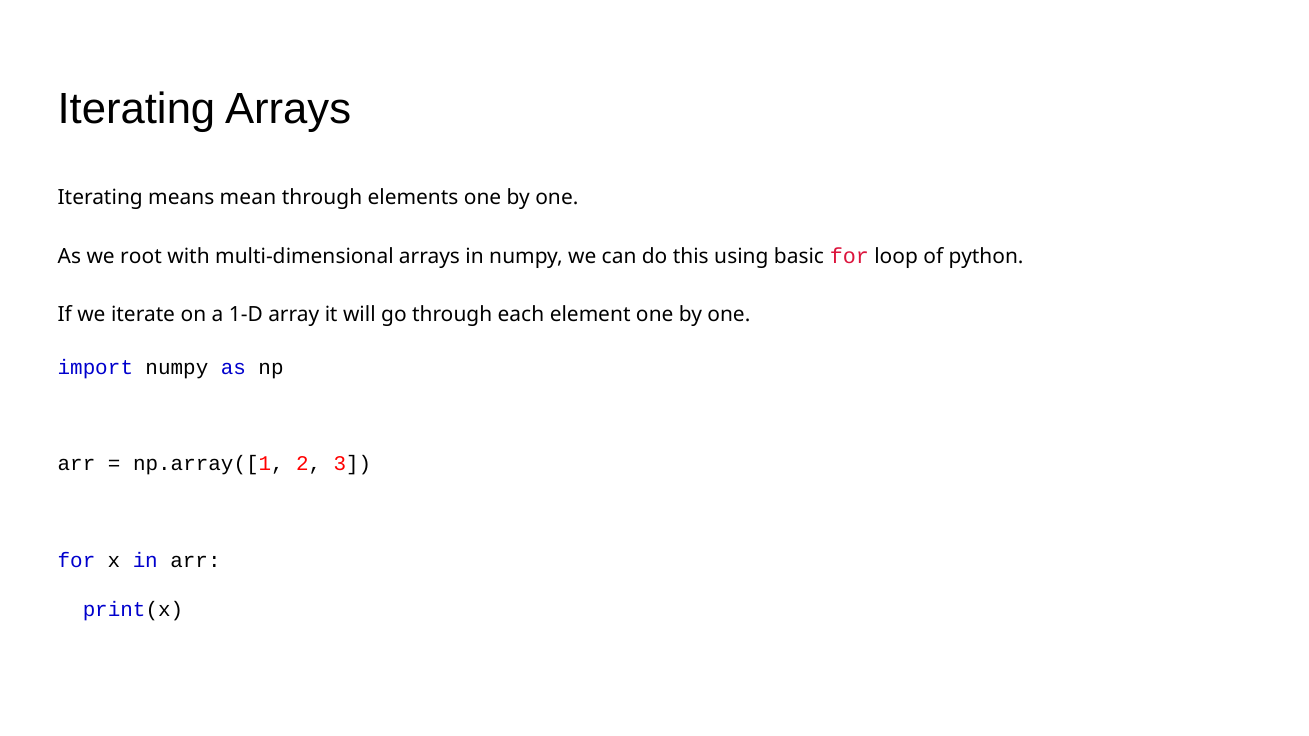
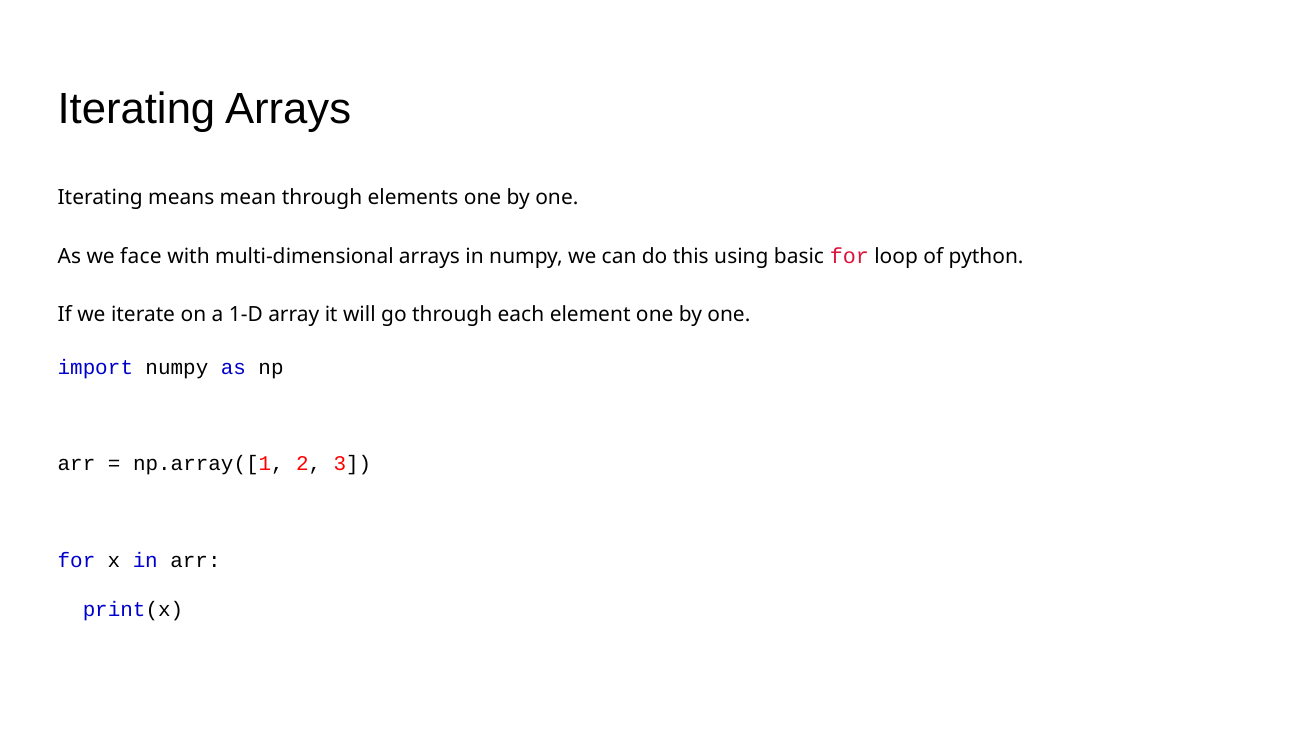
root: root -> face (141, 256)
